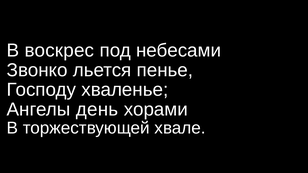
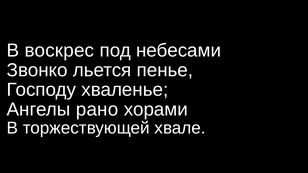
день: день -> рано (97, 110)
